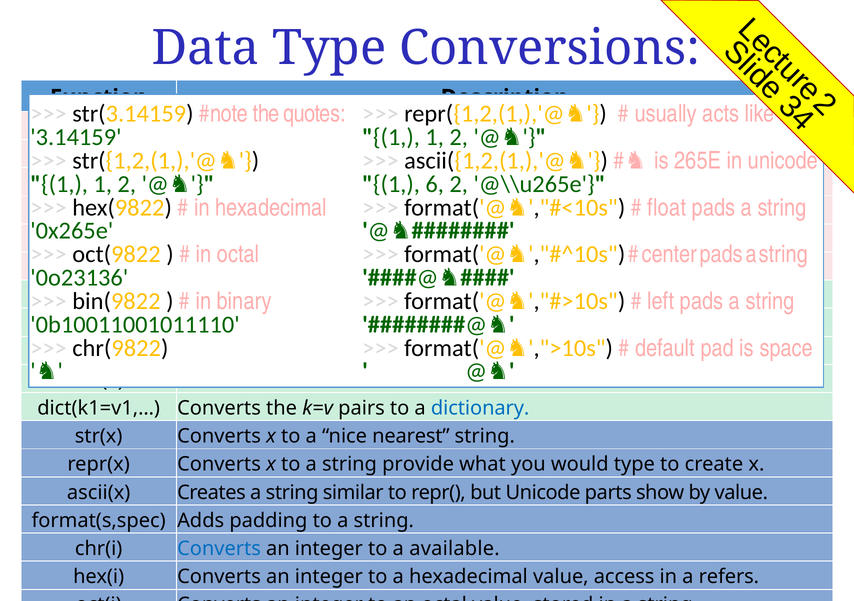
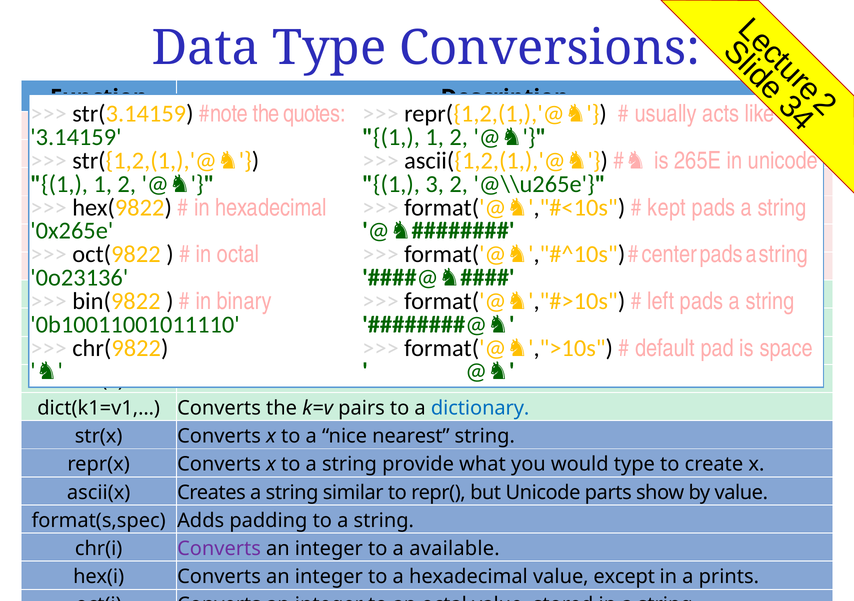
6: 6 -> 3 (435, 184)
float: float -> kept (667, 208)
Converts colour: blue -> purple (219, 549)
access: access -> except (624, 577)
refers: refers -> prints (729, 577)
